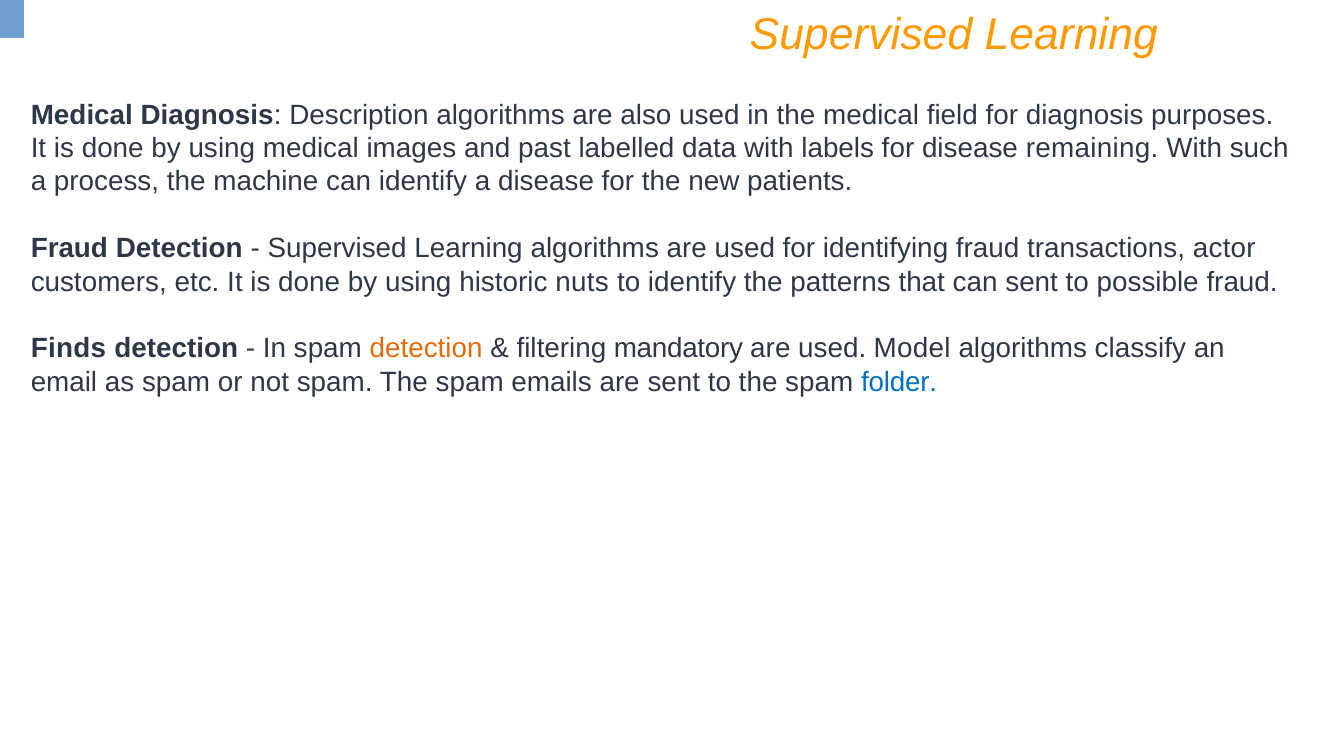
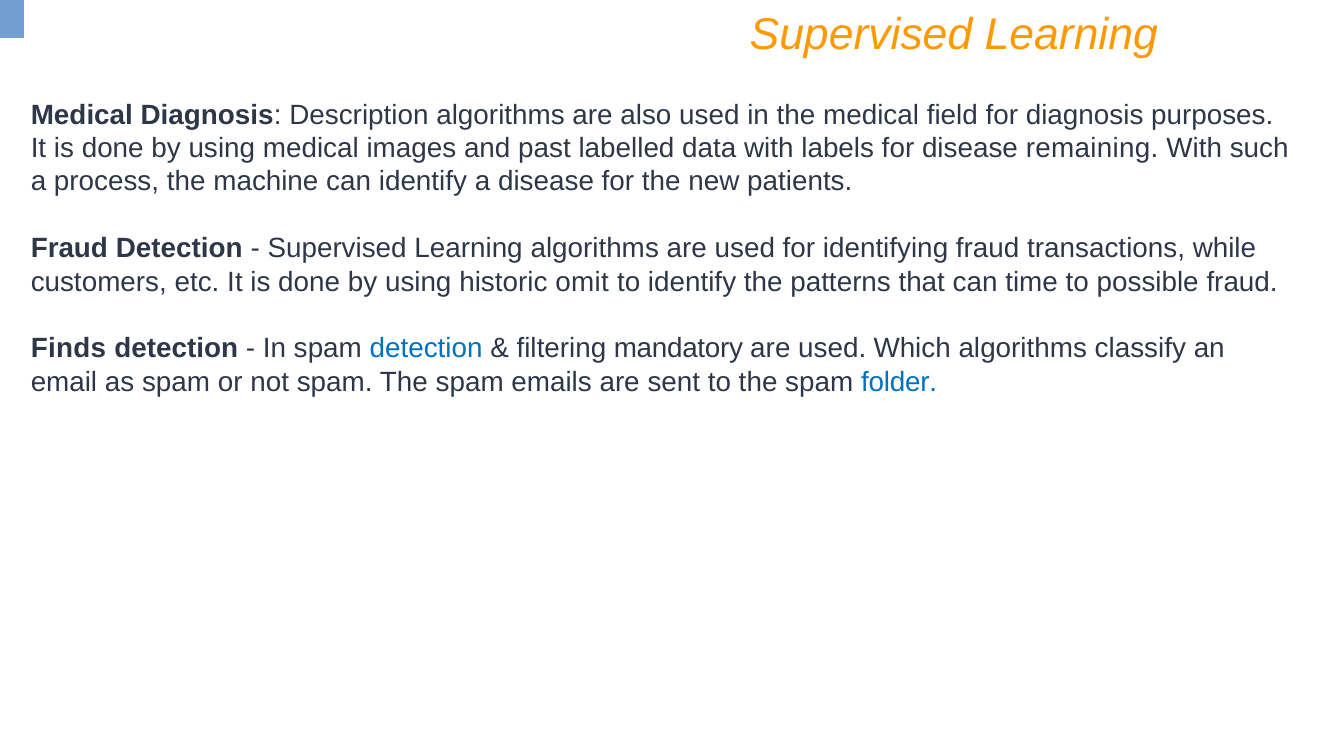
actor: actor -> while (1224, 249)
nuts: nuts -> omit (582, 282)
can sent: sent -> time (1032, 282)
detection colour: orange -> blue (426, 349)
Model: Model -> Which (912, 349)
